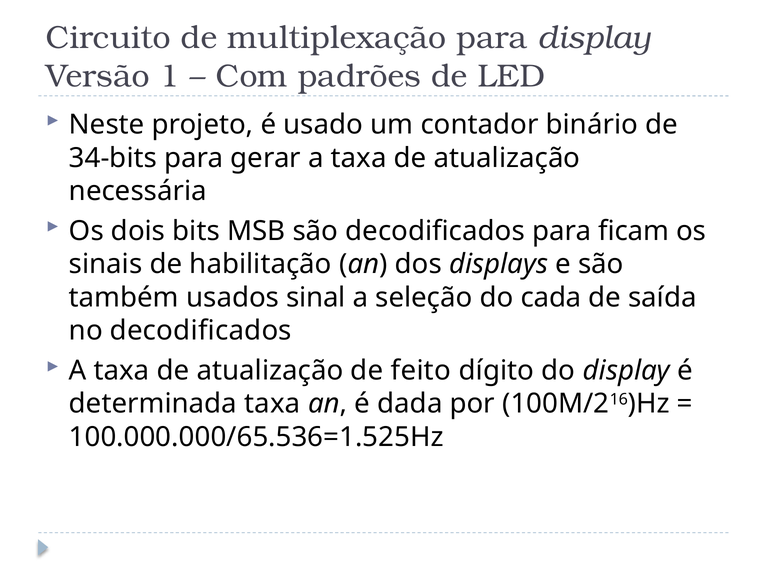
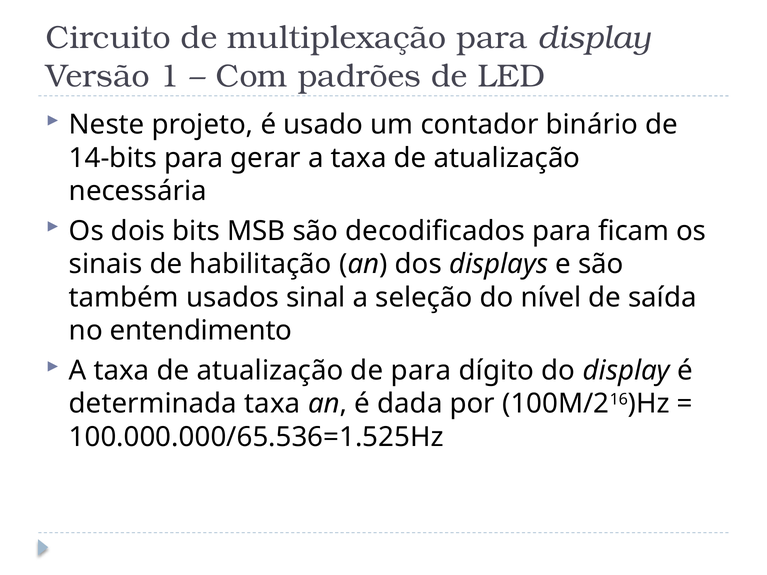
34-bits: 34-bits -> 14-bits (113, 158)
cada: cada -> nível (551, 298)
no decodificados: decodificados -> entendimento (201, 331)
de feito: feito -> para (421, 371)
